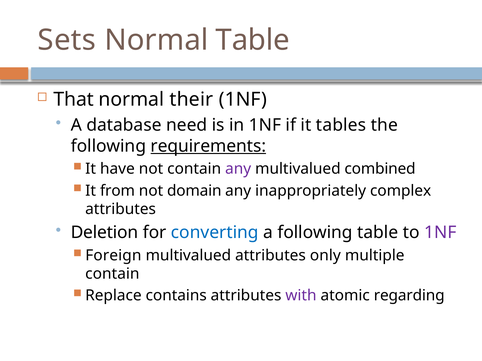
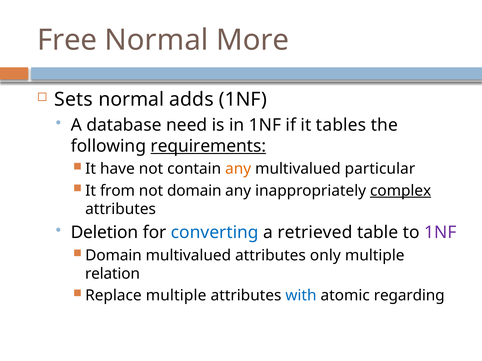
Sets: Sets -> Free (67, 40)
Normal Table: Table -> More (253, 40)
That: That -> Sets (73, 100)
their: their -> adds (191, 100)
any colour: purple -> orange (238, 169)
combined: combined -> particular (380, 169)
complex underline: none -> present (401, 191)
a following: following -> retrieved (315, 233)
Foreign: Foreign -> Domain (113, 256)
contain: contain -> relation (112, 274)
Replace contains: contains -> multiple (176, 296)
with colour: purple -> blue (301, 296)
